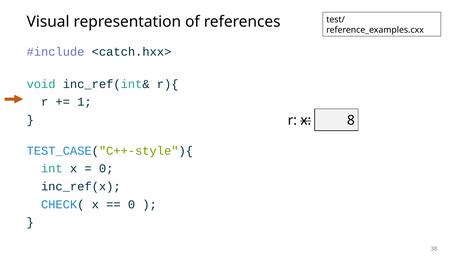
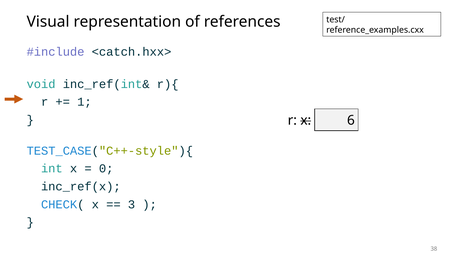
8: 8 -> 6 (351, 120)
0: 0 -> 3 (132, 204)
